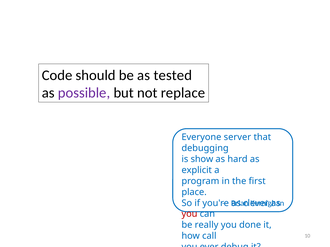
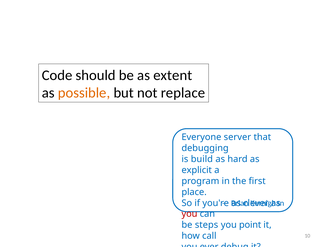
tested: tested -> extent (173, 75)
possible colour: purple -> orange (84, 93)
show: show -> build (202, 159)
really: really -> steps (207, 225)
done: done -> point (250, 225)
